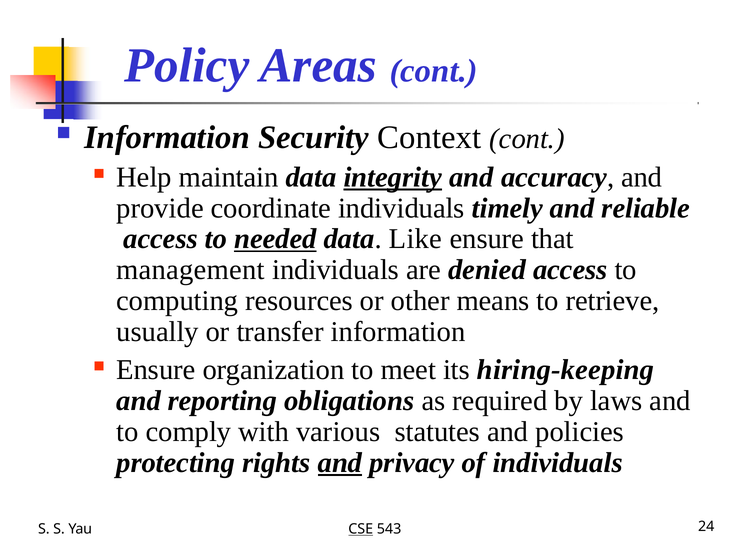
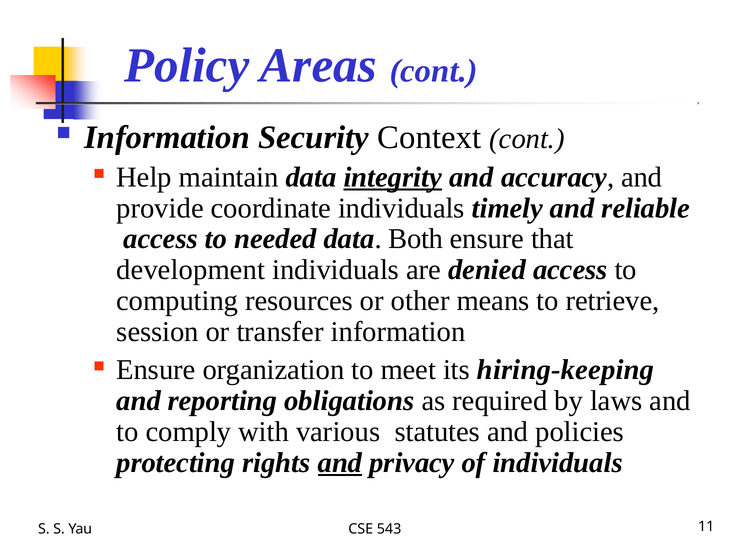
needed underline: present -> none (275, 239)
Like: Like -> Both (416, 239)
management: management -> development (191, 270)
usually: usually -> session (158, 332)
CSE underline: present -> none (361, 529)
24: 24 -> 11 (706, 527)
